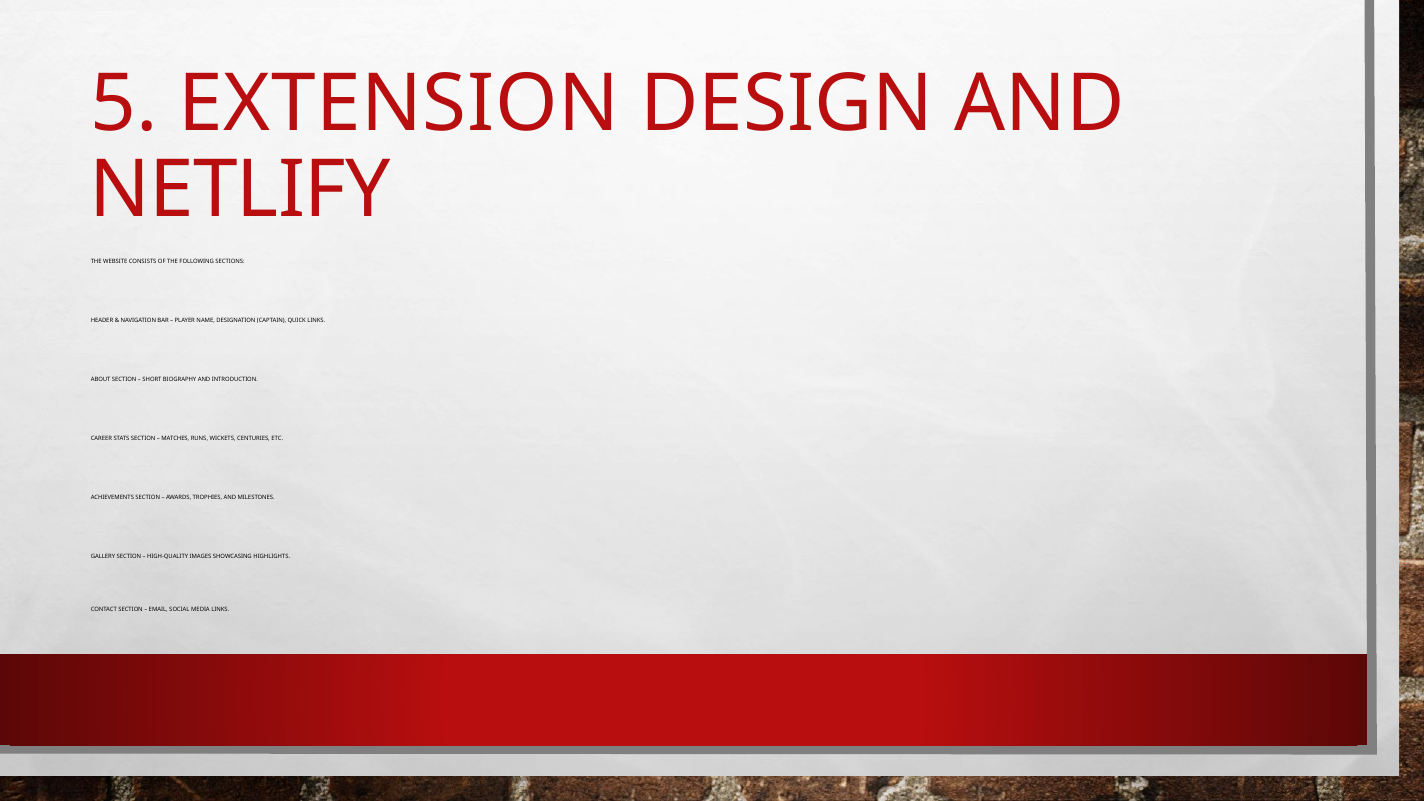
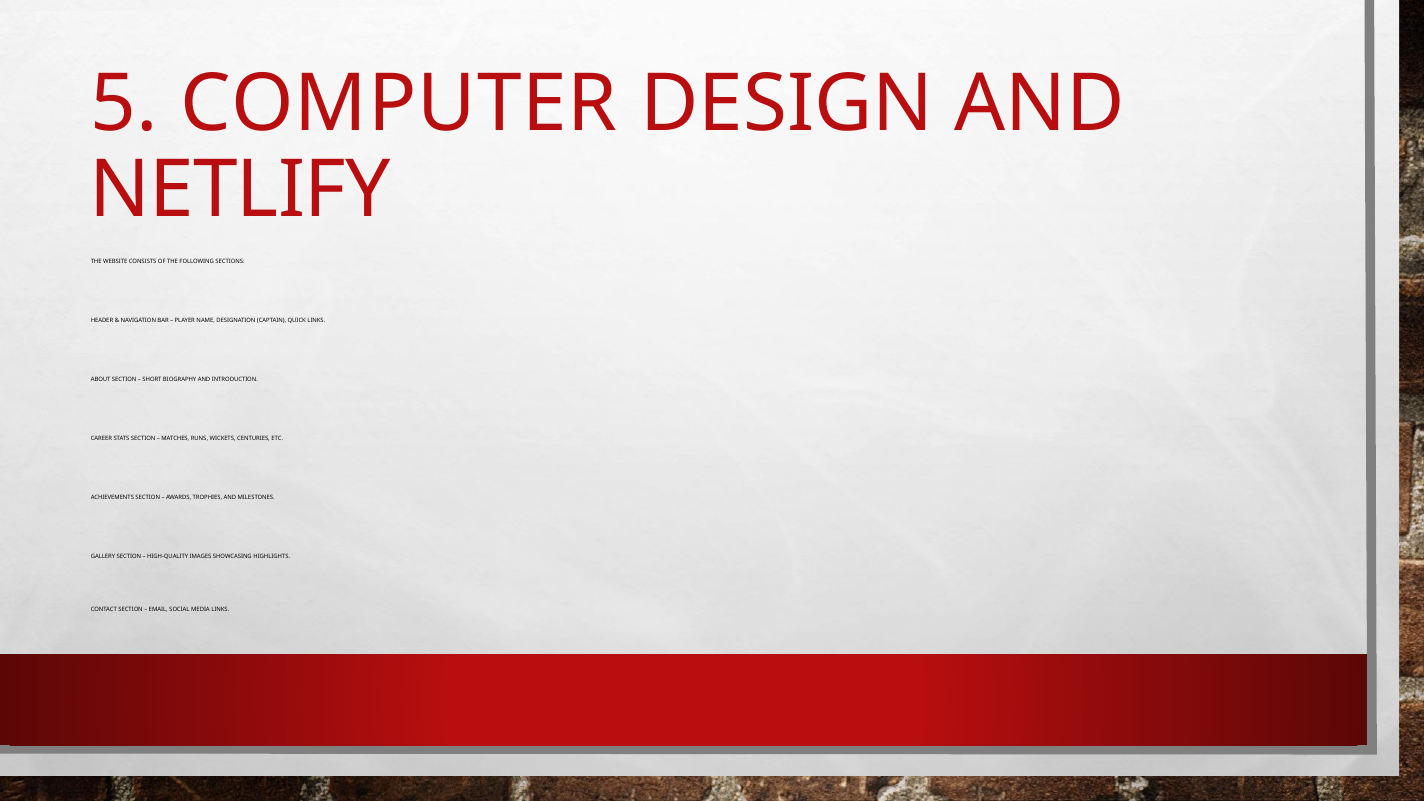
EXTENSION: EXTENSION -> COMPUTER (399, 104)
